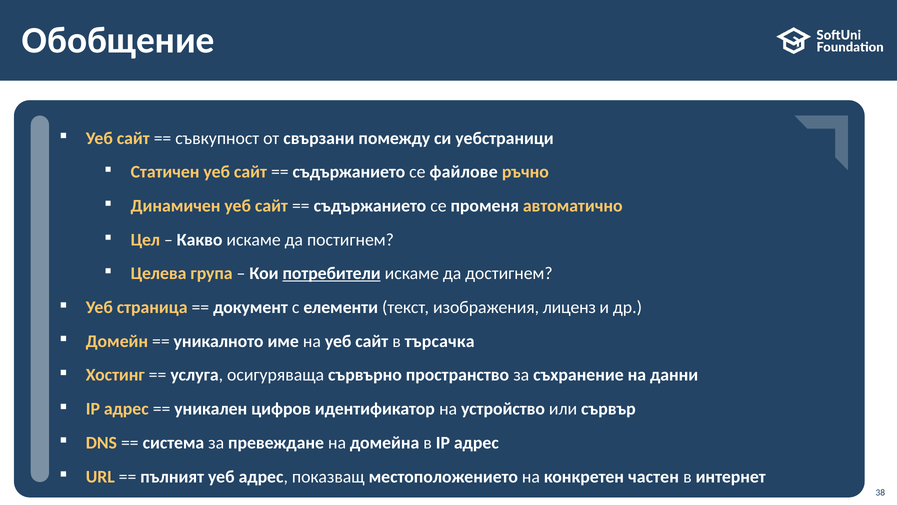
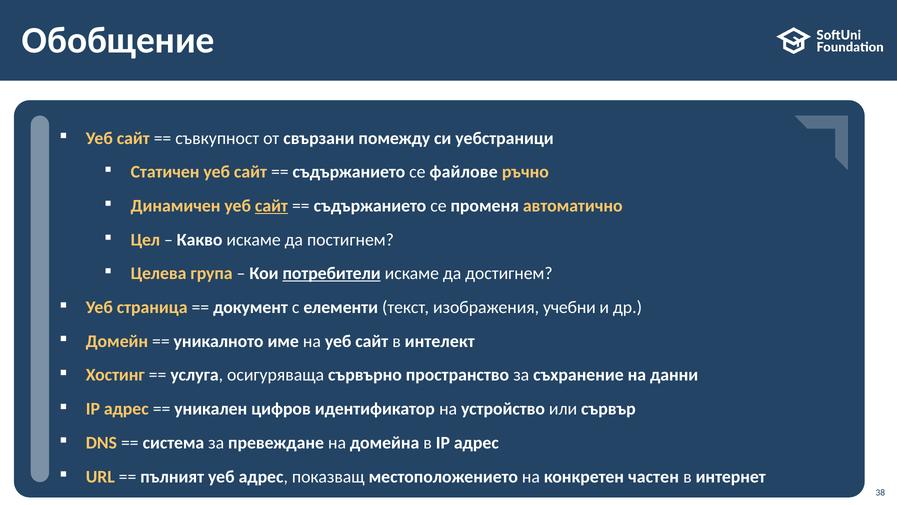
сайт underline: none -> present (271, 206)
лиценз: лиценз -> учебни (569, 307)
търсачка: търсачка -> интелект (440, 341)
